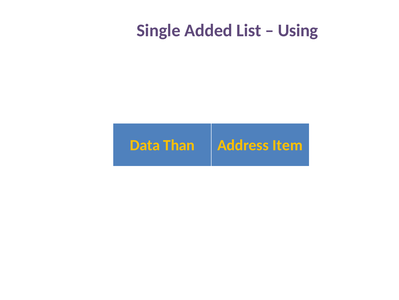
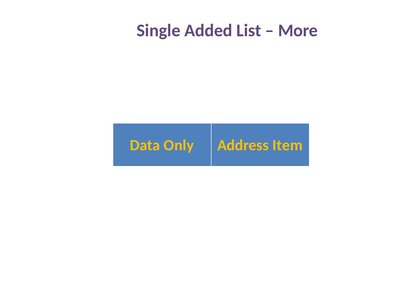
Using: Using -> More (298, 31)
Than: Than -> Only (179, 145)
